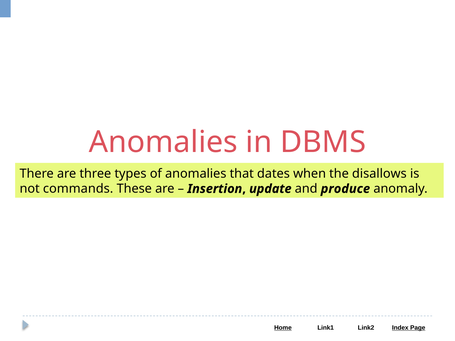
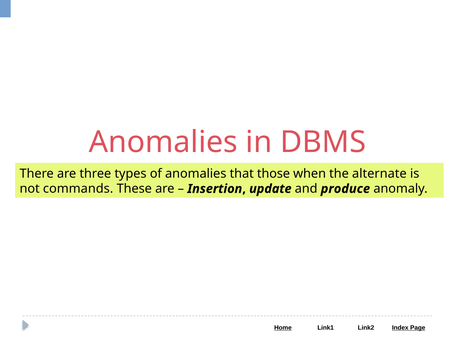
dates: dates -> those (274, 174)
disallows: disallows -> alternate (379, 174)
